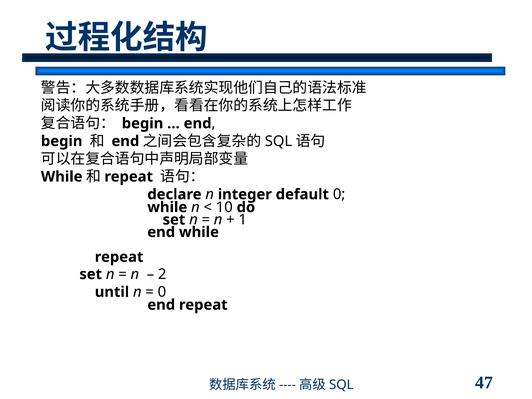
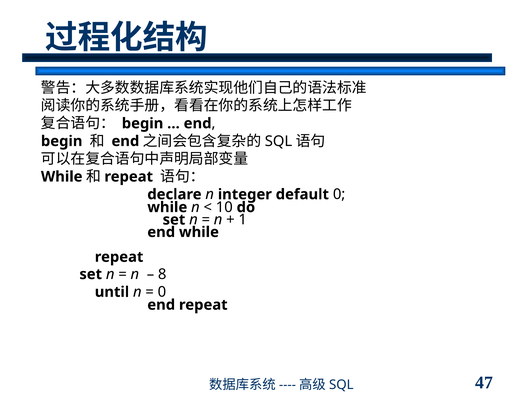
2: 2 -> 8 (162, 274)
